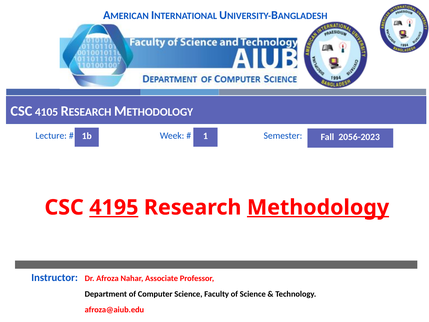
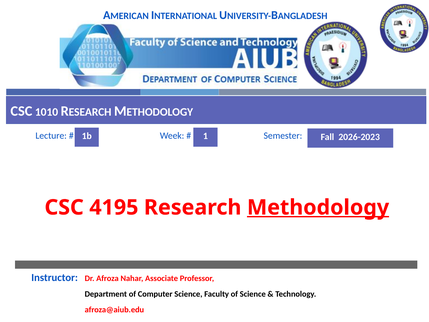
4105: 4105 -> 1010 (47, 112)
2056-2023: 2056-2023 -> 2026-2023 (359, 137)
4195 underline: present -> none (114, 207)
